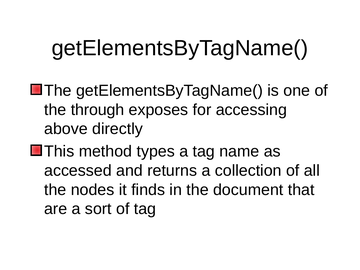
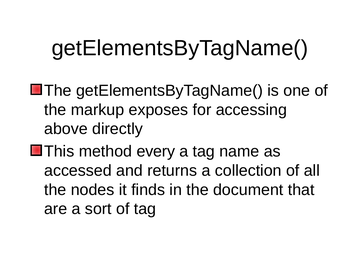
through: through -> markup (97, 110)
types: types -> every (156, 151)
